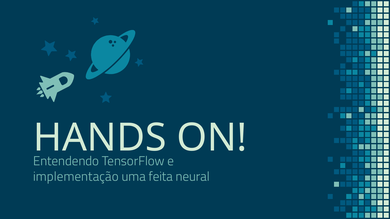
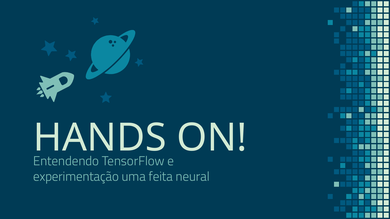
implementação: implementação -> experimentação (76, 177)
